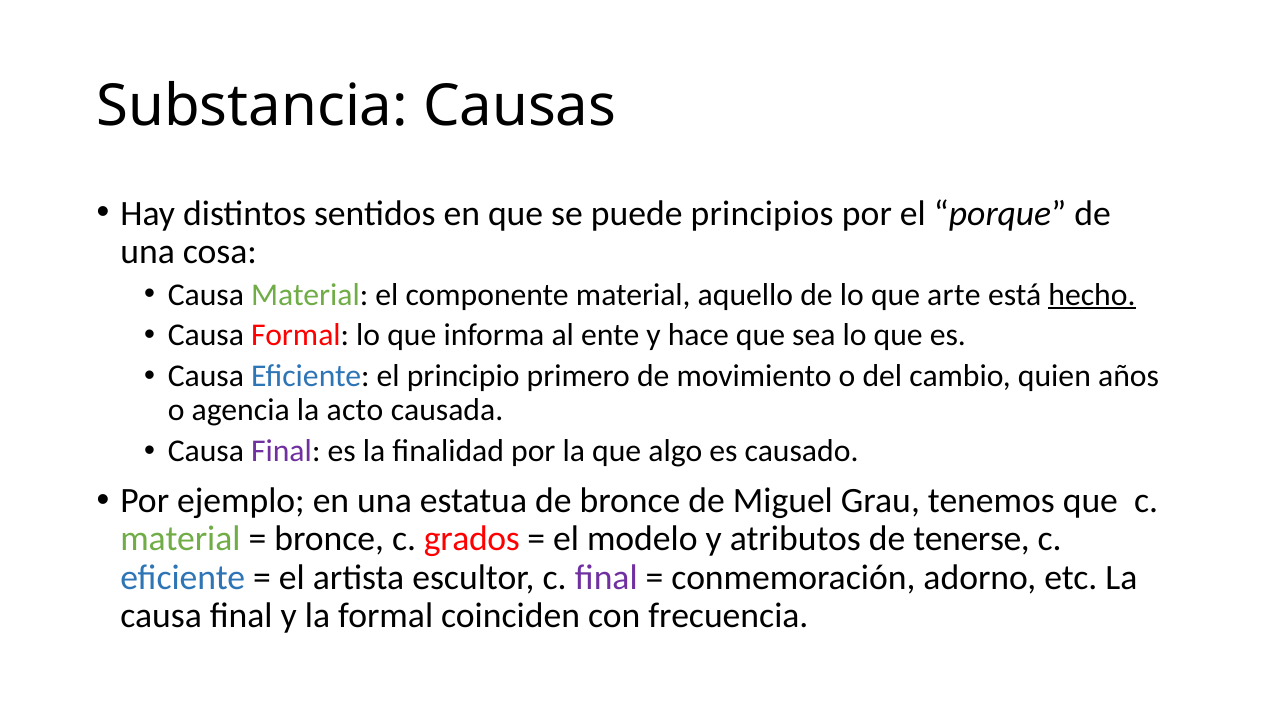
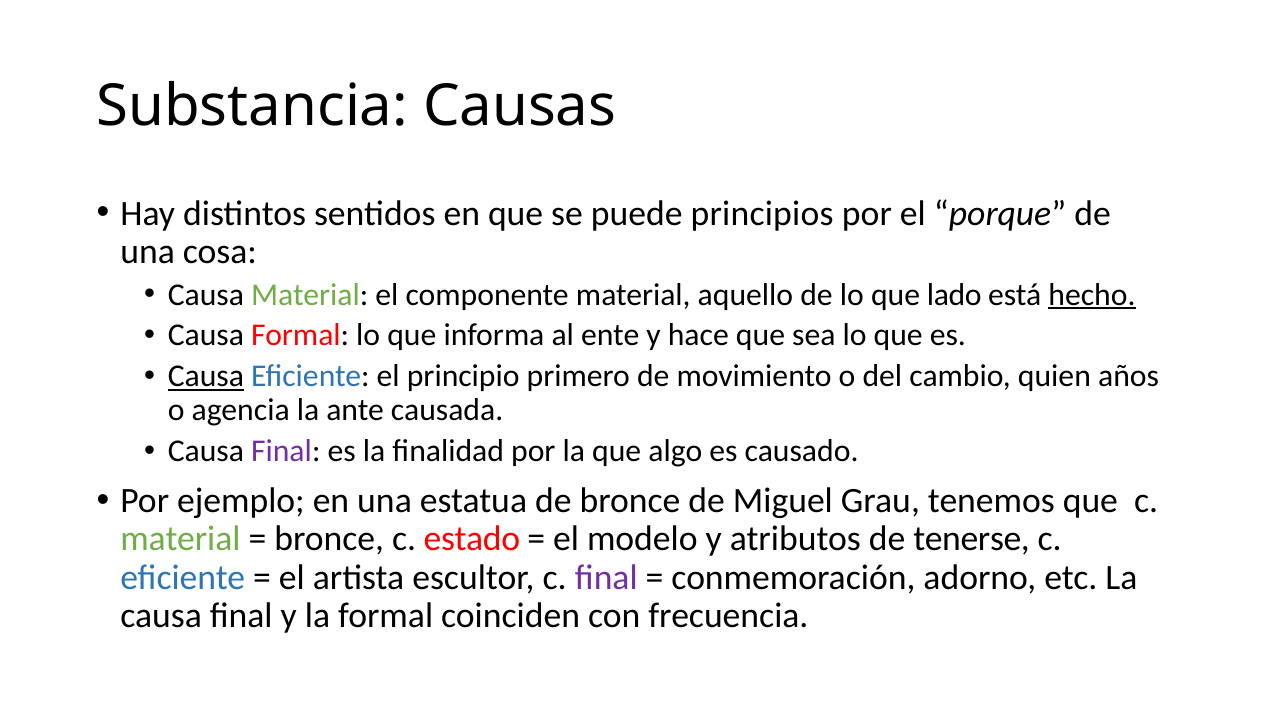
arte: arte -> lado (954, 295)
Causa underline: none -> present (206, 377)
acto: acto -> ante (355, 411)
grados: grados -> estado (472, 540)
